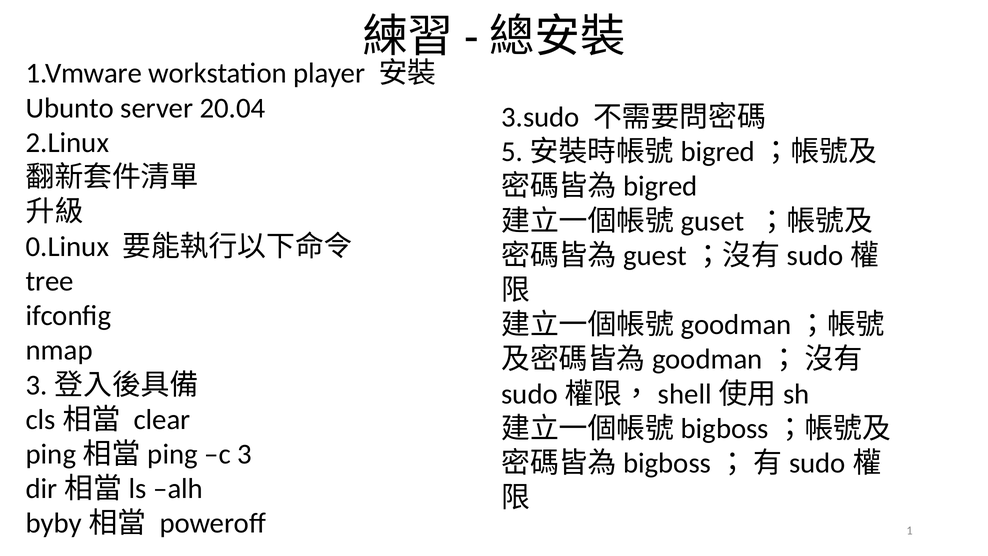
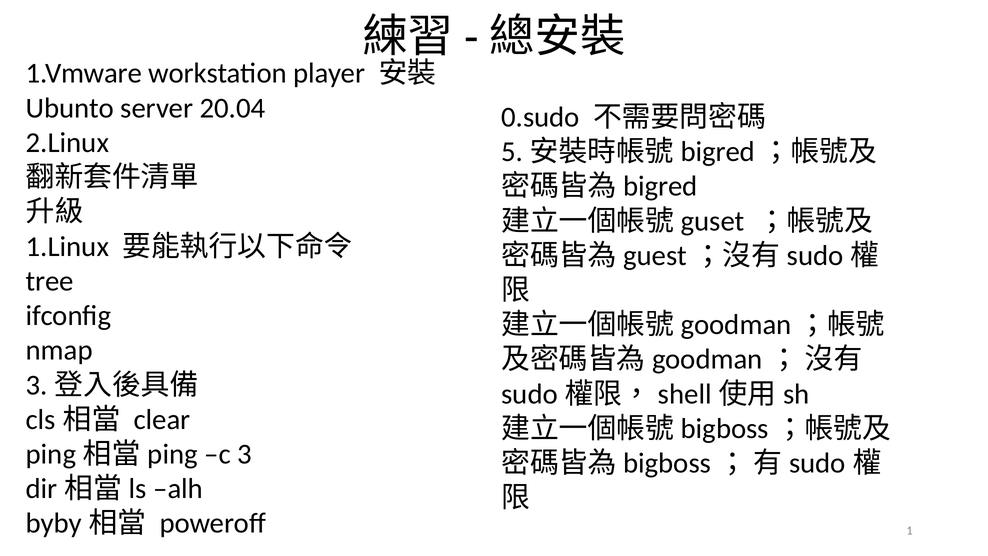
3.sudo: 3.sudo -> 0.sudo (540, 117)
0.Linux: 0.Linux -> 1.Linux (67, 246)
